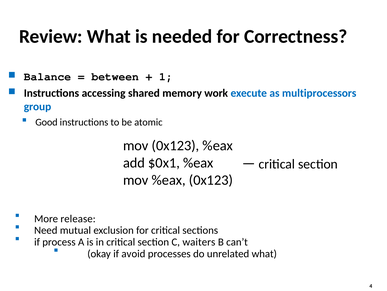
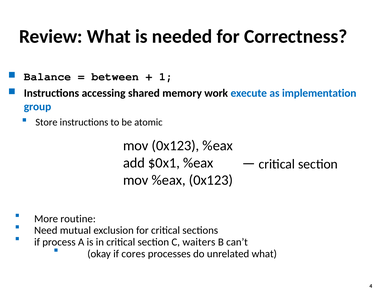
multiprocessors: multiprocessors -> implementation (319, 93)
Good: Good -> Store (46, 122)
release: release -> routine (78, 218)
avoid: avoid -> cores (133, 253)
